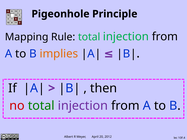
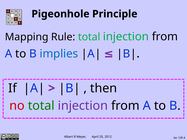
implies colour: orange -> blue (59, 54)
